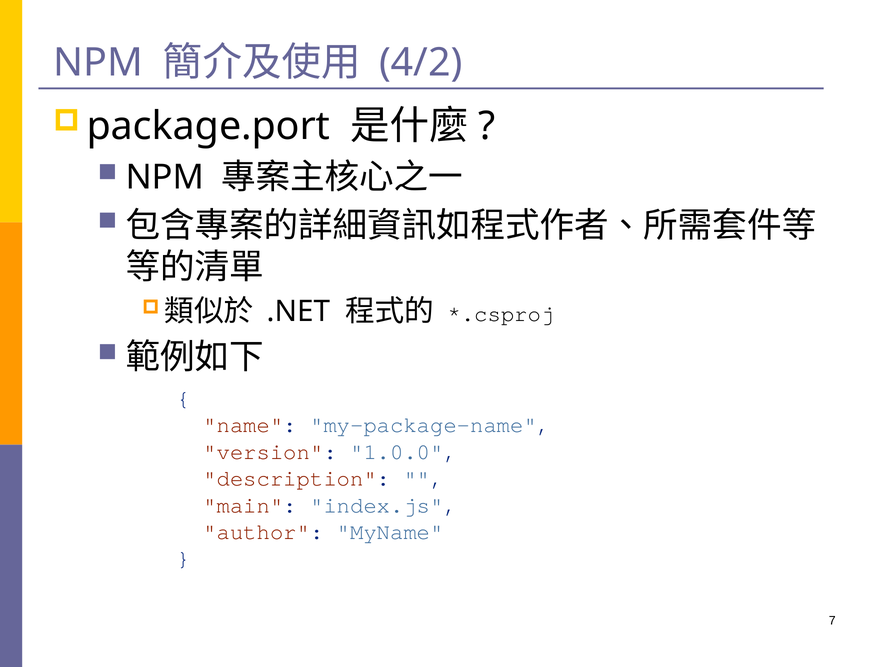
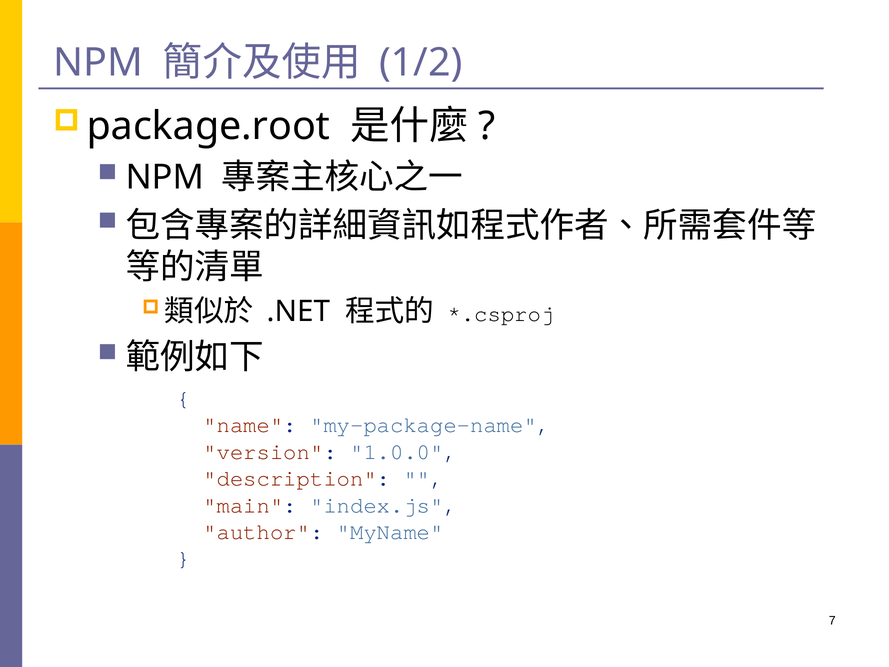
4/2: 4/2 -> 1/2 (421, 63)
package.port: package.port -> package.root (208, 126)
